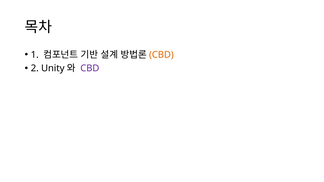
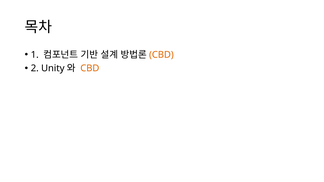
CBD colour: purple -> orange (90, 68)
